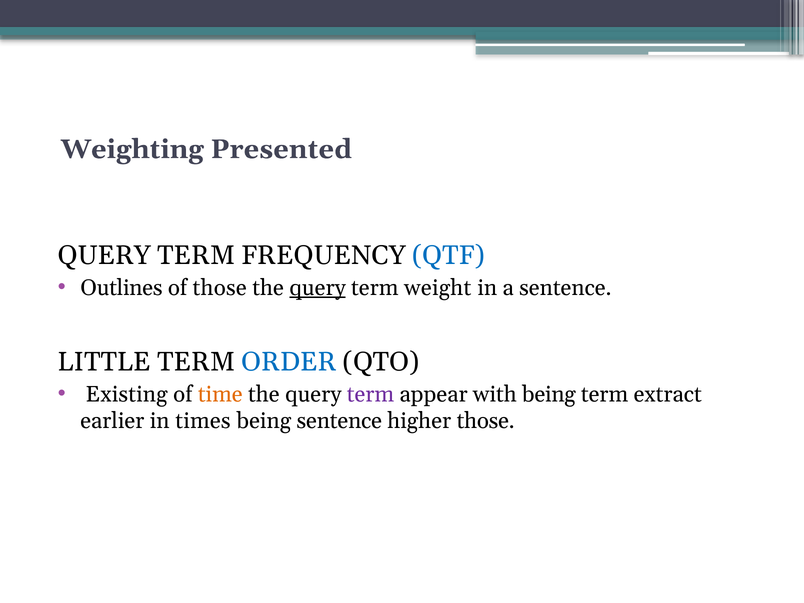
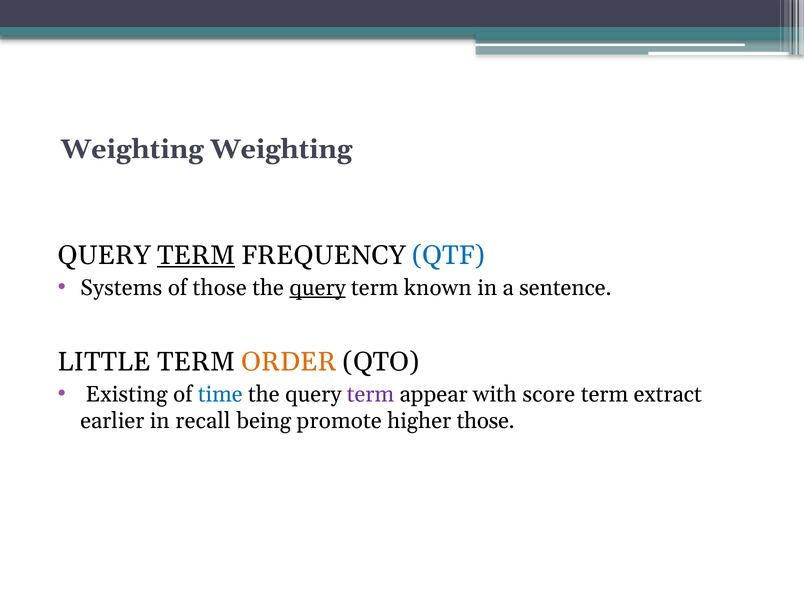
Weighting Presented: Presented -> Weighting (281, 149)
TERM underline: none -> present (196, 255)
Outlines: Outlines -> Systems (121, 288)
weight: weight -> known (438, 288)
ORDER colour: blue -> orange (289, 362)
time colour: orange -> blue (220, 394)
with being: being -> score (549, 394)
times: times -> recall (203, 421)
being sentence: sentence -> promote (339, 421)
